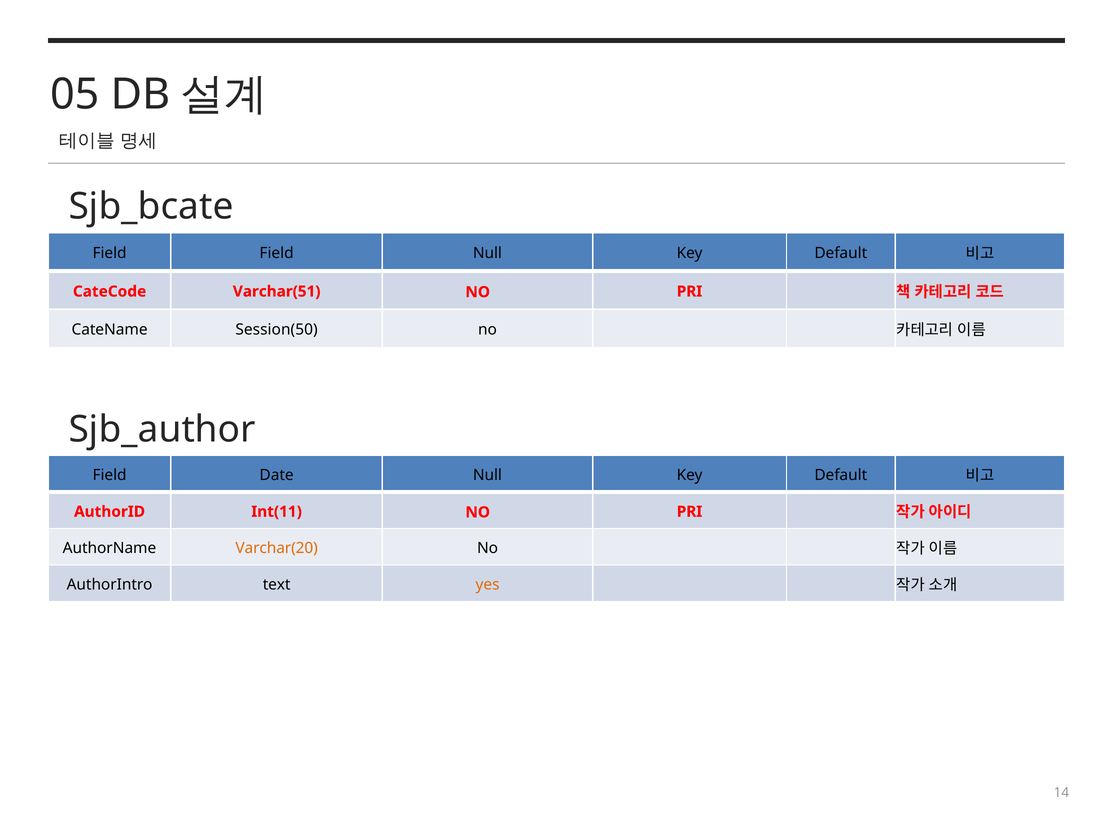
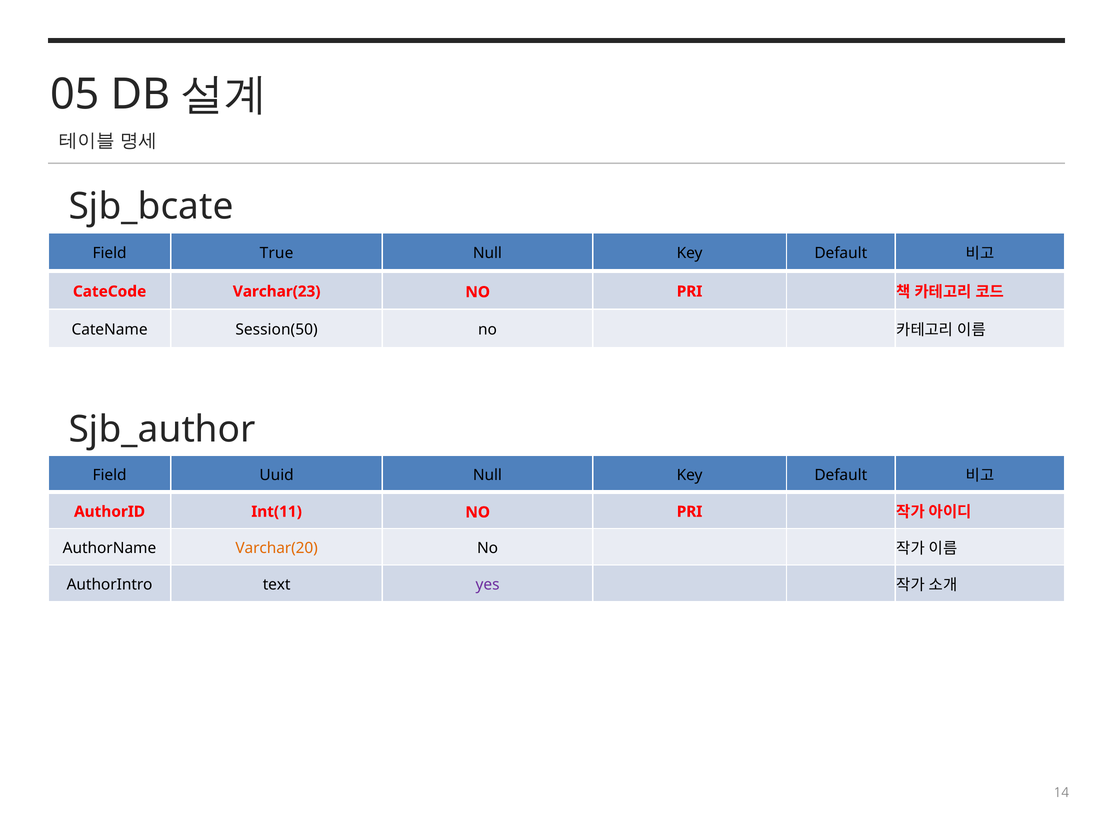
Field Field: Field -> True (276, 253)
Varchar(51: Varchar(51 -> Varchar(23 (277, 291)
Date: Date -> Uuid (277, 475)
yes colour: orange -> purple (488, 585)
